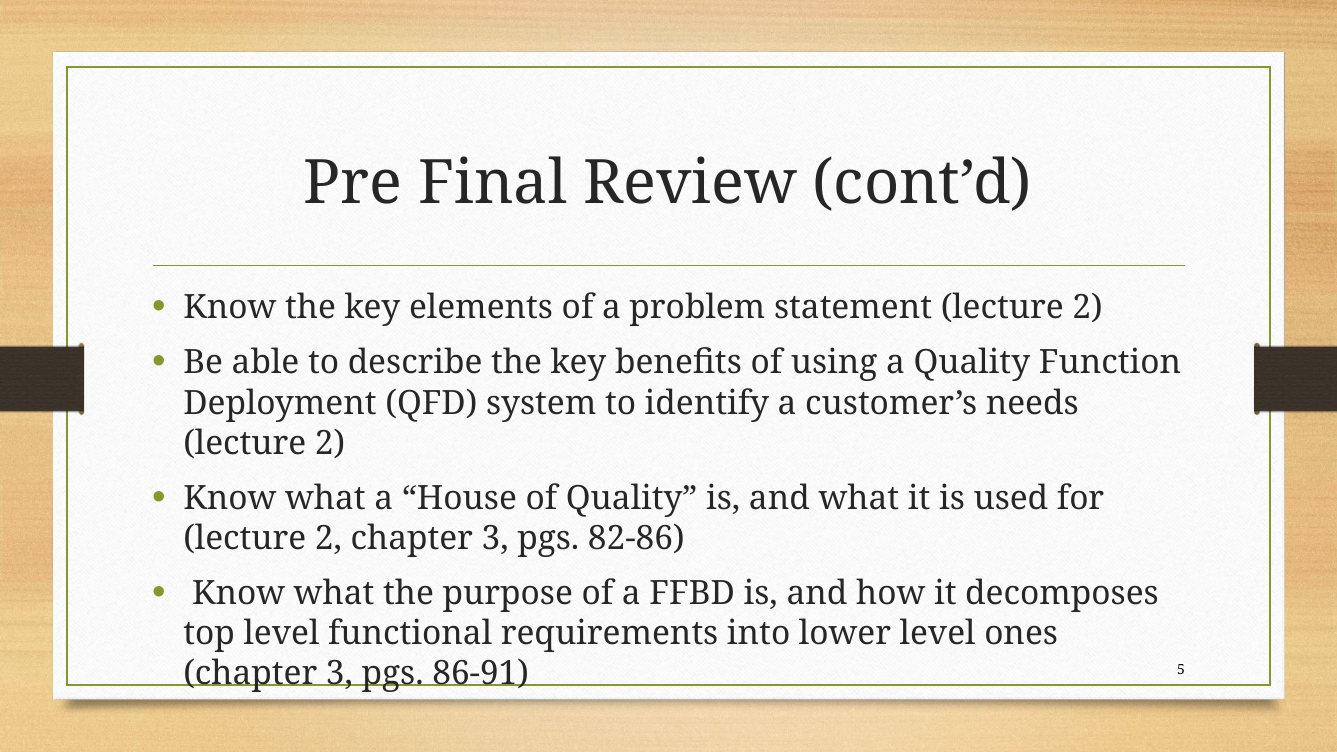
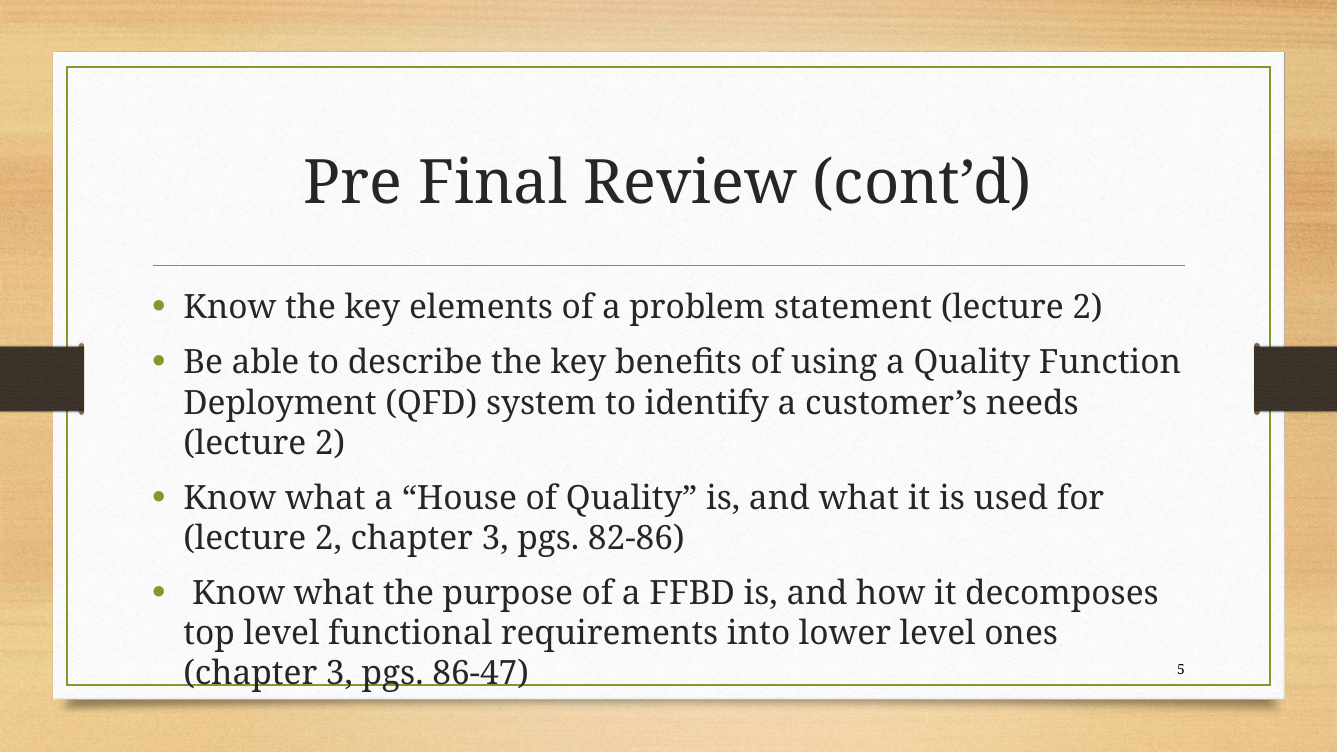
86-91: 86-91 -> 86-47 (481, 674)
